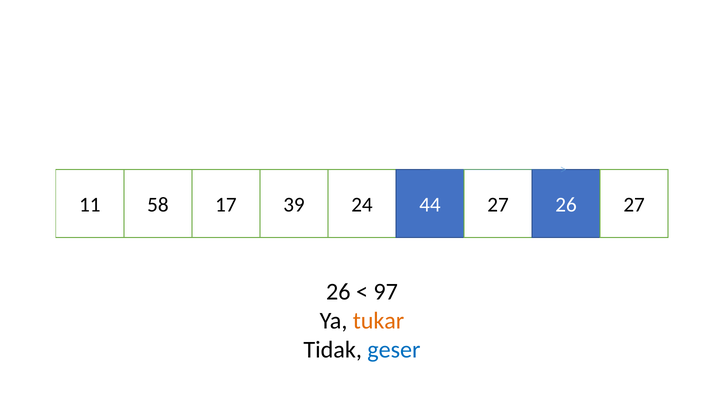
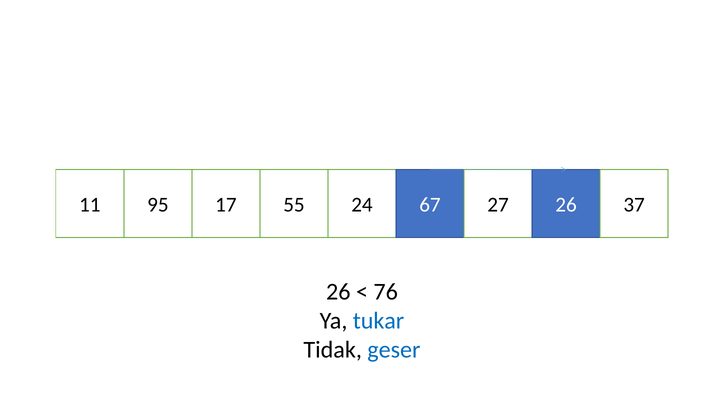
58: 58 -> 95 (158, 205)
39: 39 -> 55 (294, 205)
44: 44 -> 67 (430, 205)
26 27: 27 -> 37 (634, 205)
97: 97 -> 76 (386, 292)
tukar colour: orange -> blue (379, 321)
